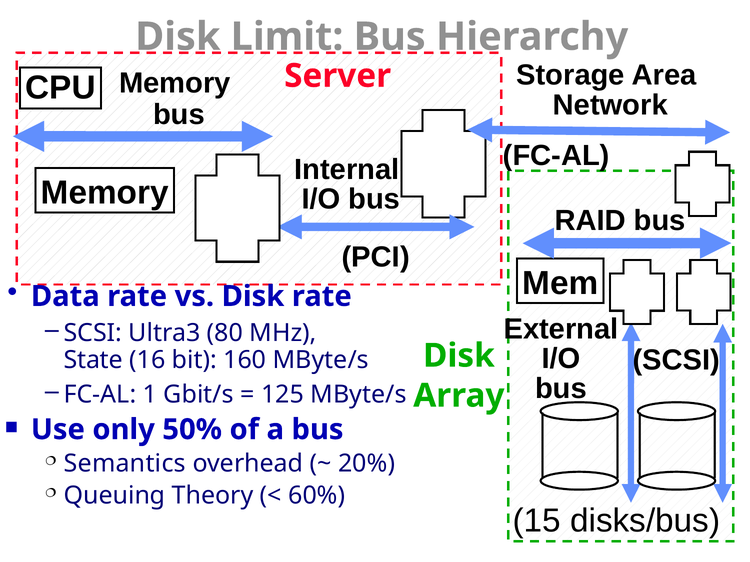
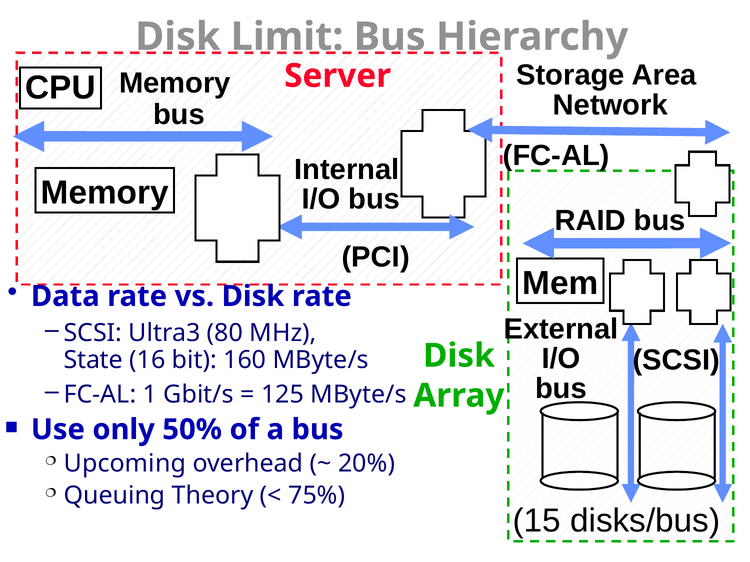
Semantics: Semantics -> Upcoming (125, 464)
60%: 60% -> 75% (317, 496)
